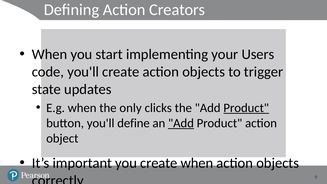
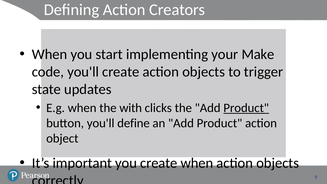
Users: Users -> Make (258, 54)
only: only -> with (131, 108)
Add underline: present -> none (181, 123)
